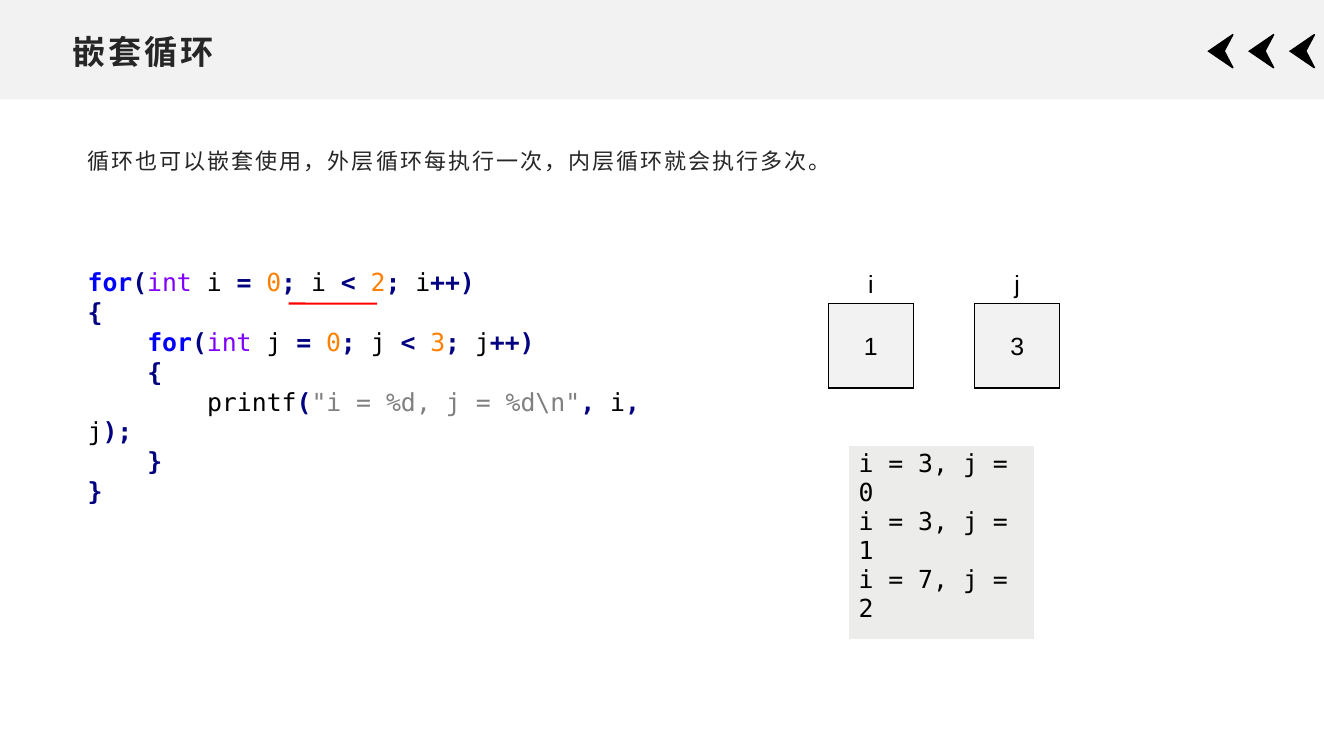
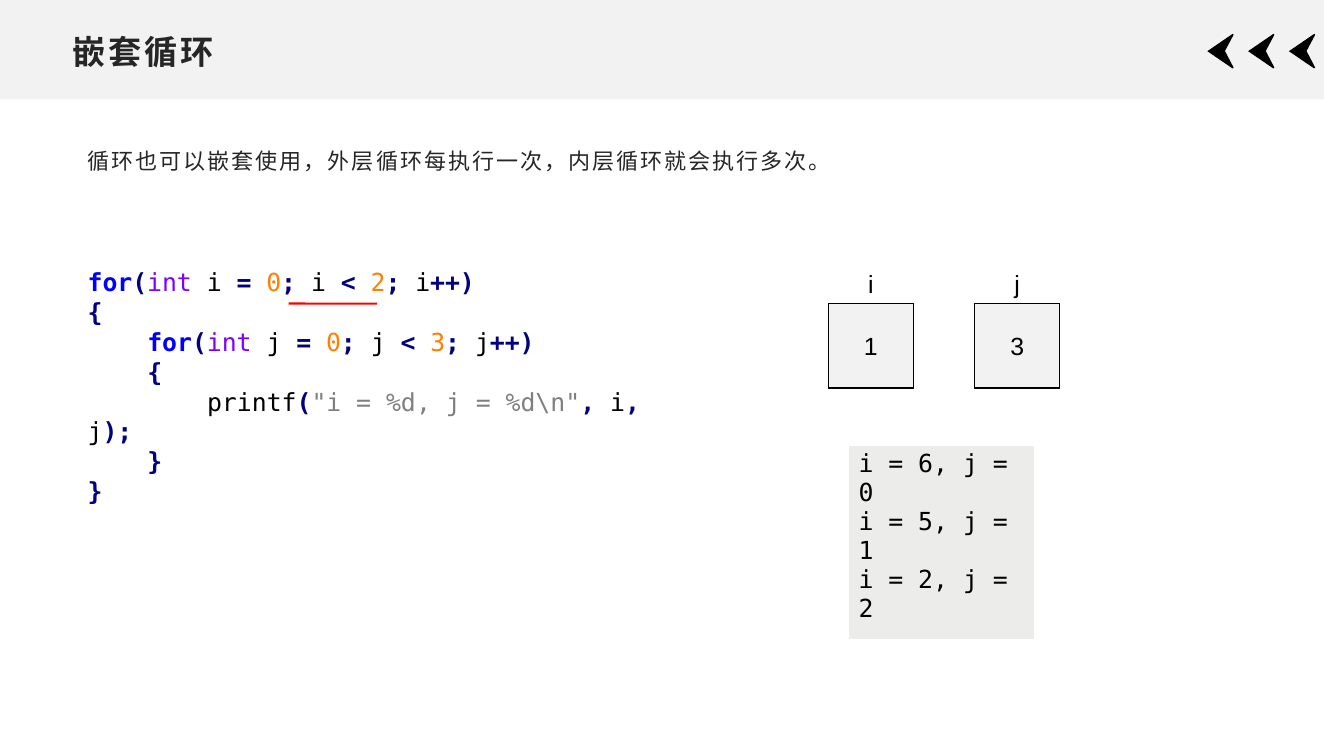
3: 3 -> 6 (933, 465)
3: 3 -> 5 (933, 522)
7: 7 -> 2 (933, 580)
